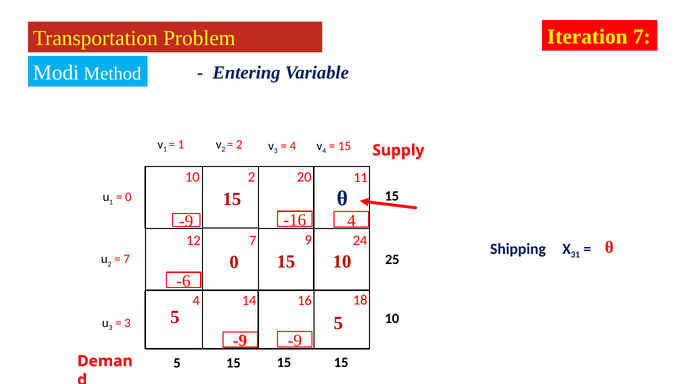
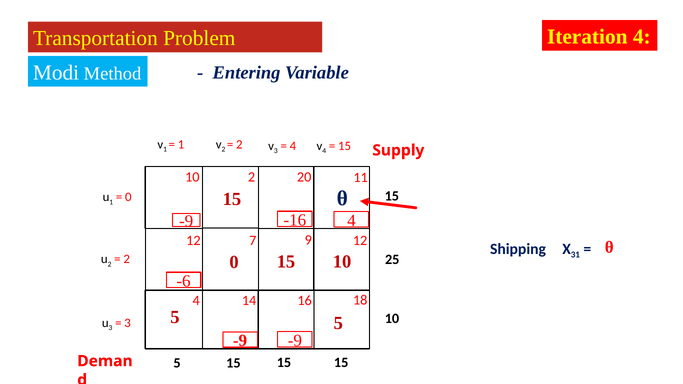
Iteration 7: 7 -> 4 (642, 37)
9 24: 24 -> 12 (360, 240)
7: 7 -> 2 (127, 259)
